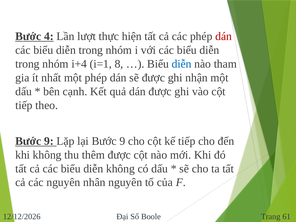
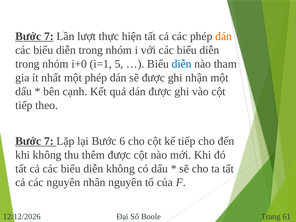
4: 4 -> 7 (49, 36)
dán colour: red -> orange (224, 36)
i+4: i+4 -> i+0 (79, 64)
8: 8 -> 5 (119, 64)
9: 9 -> 7 (49, 141)
lại Bước 9: 9 -> 6 (122, 141)
